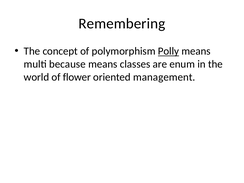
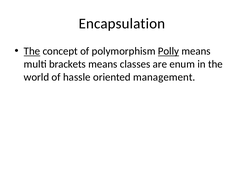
Remembering: Remembering -> Encapsulation (122, 24)
The underline: none -> present (32, 51)
because: because -> brackets (67, 64)
flower: flower -> hassle (77, 77)
